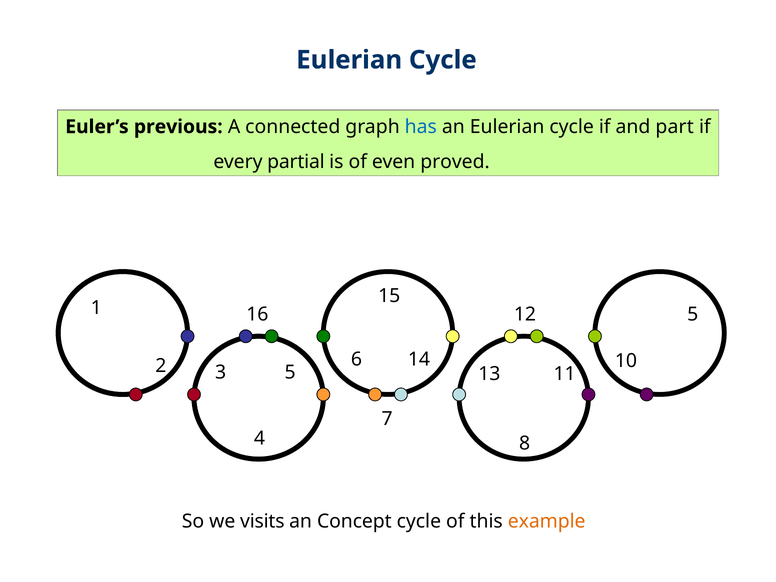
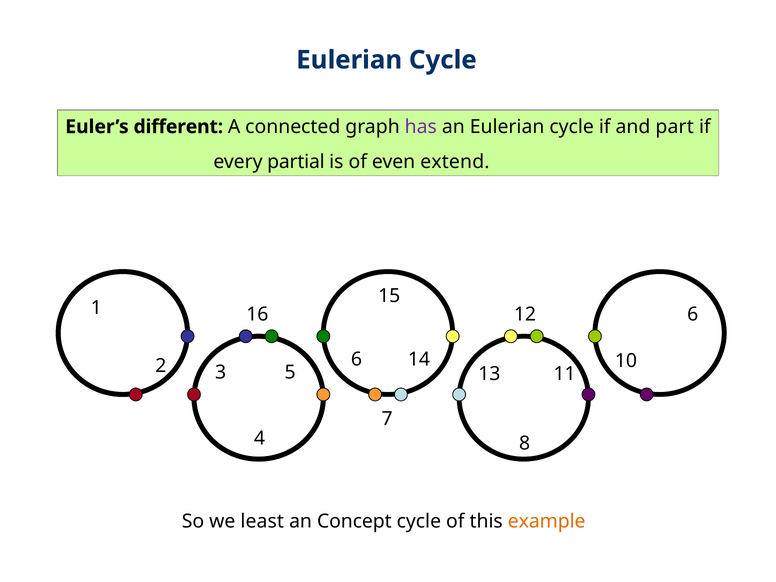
previous: previous -> different (178, 127)
has colour: blue -> purple (421, 127)
proved: proved -> extend (455, 162)
16 5: 5 -> 6 (693, 314)
visits: visits -> least (262, 521)
